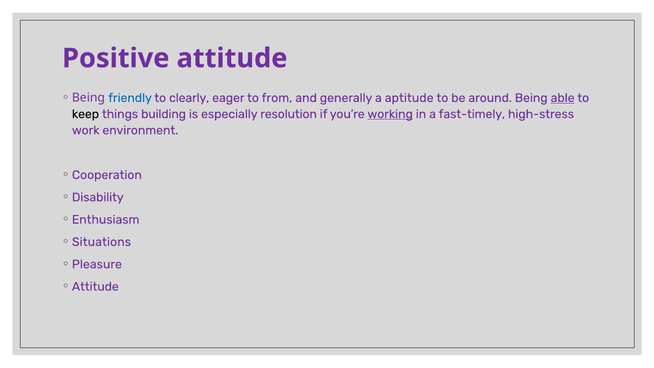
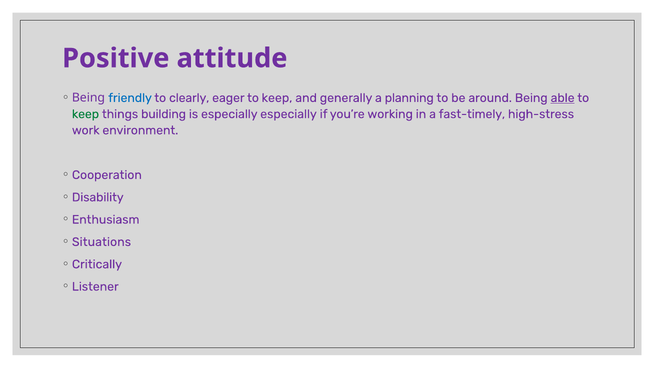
eager to from: from -> keep (277, 98)
aptitude: aptitude -> planning (409, 98)
keep colour: black -> green (85, 114)
especially resolution: resolution -> especially (289, 114)
working underline: present -> none (390, 114)
Pleasure: Pleasure -> Critically (97, 264)
Attitude: Attitude -> Listener (95, 286)
